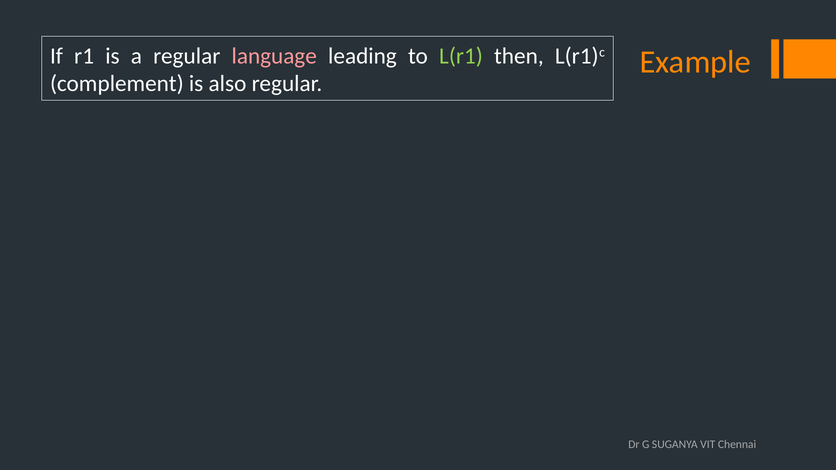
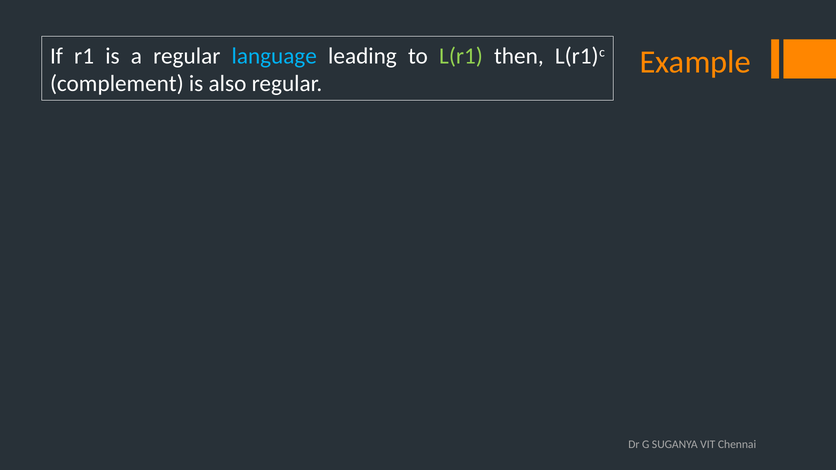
language colour: pink -> light blue (274, 56)
